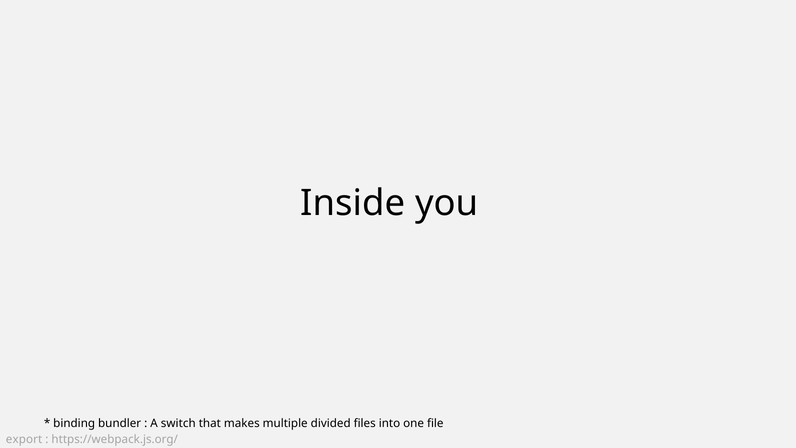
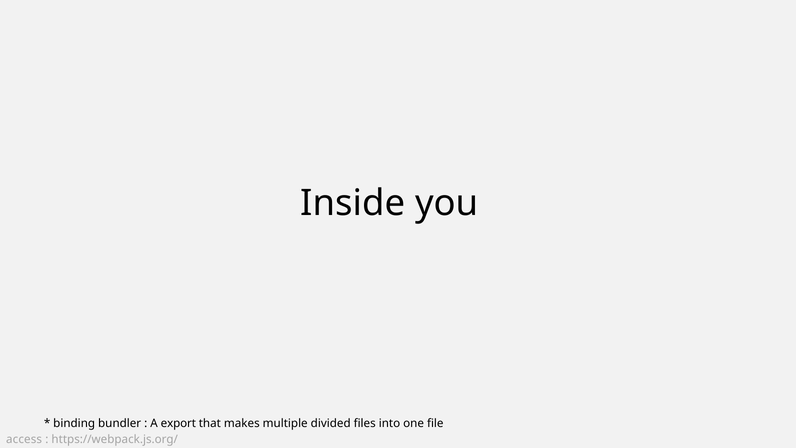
switch: switch -> export (178, 423)
export: export -> access (24, 439)
